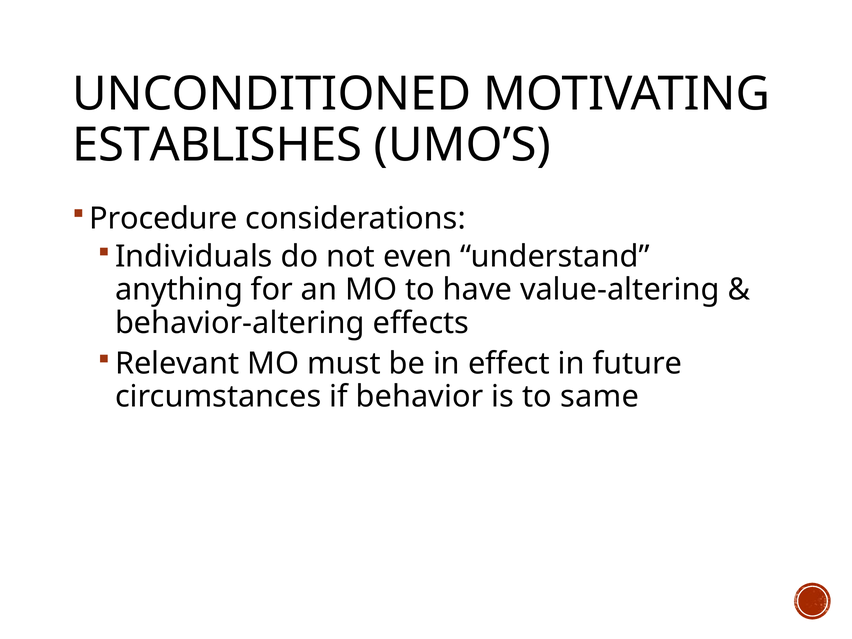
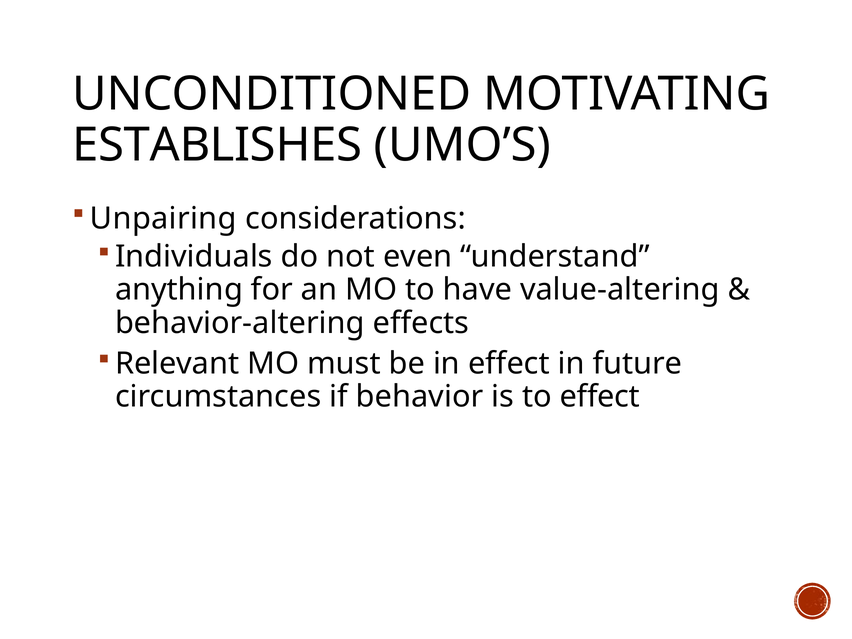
Procedure: Procedure -> Unpairing (163, 218)
to same: same -> effect (600, 397)
